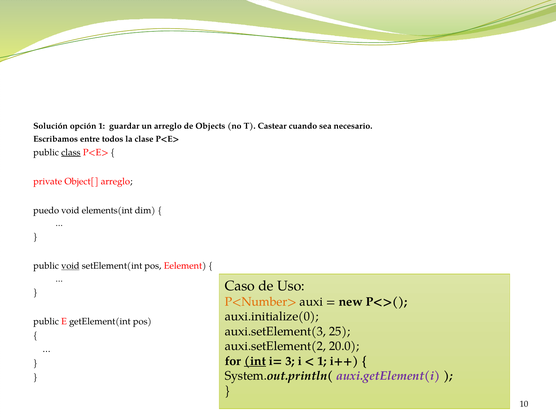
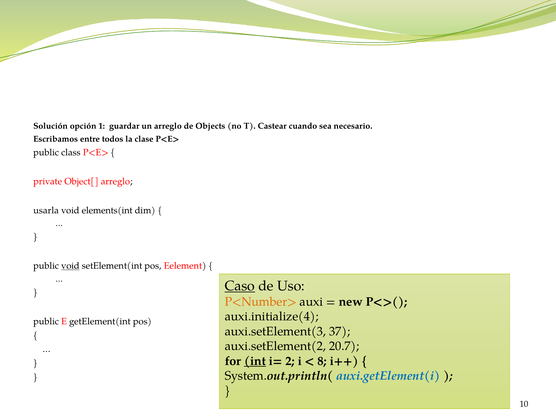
class underline: present -> none (71, 152)
puedo: puedo -> usarla (46, 210)
Caso underline: none -> present (240, 286)
auxi.initialize(0: auxi.initialize(0 -> auxi.initialize(4 (272, 317)
25: 25 -> 37 (340, 331)
20.0: 20.0 -> 20.7 (344, 346)
3: 3 -> 2 (290, 361)
1: 1 -> 8 (322, 361)
auxi.getElement(i colour: purple -> blue (388, 376)
